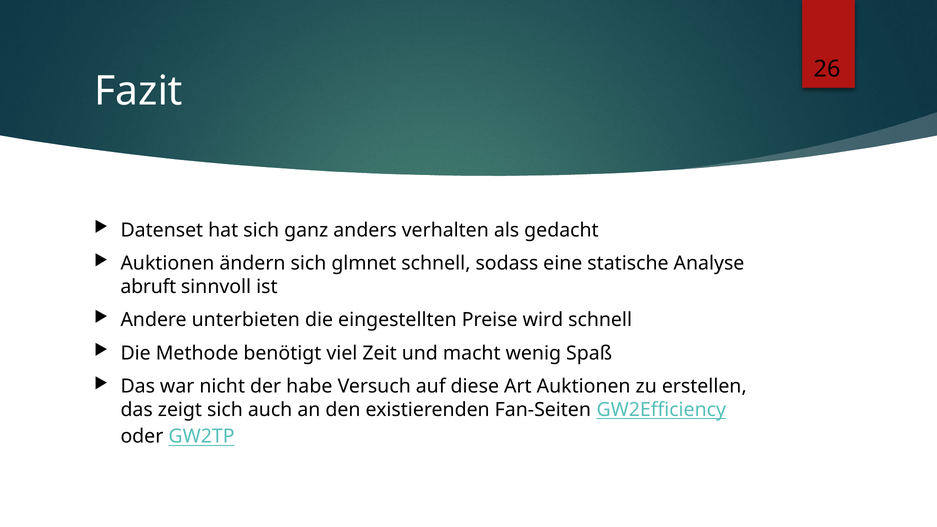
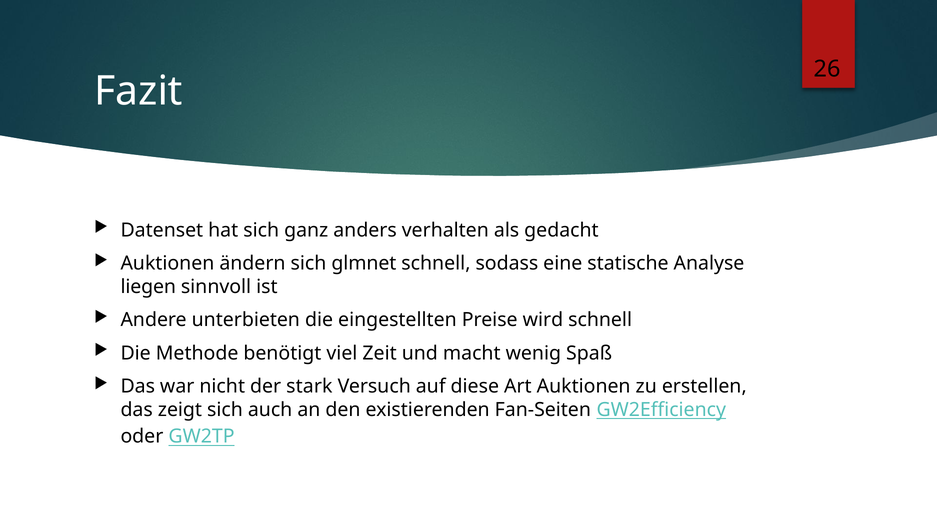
abruft: abruft -> liegen (148, 287)
habe: habe -> stark (309, 386)
